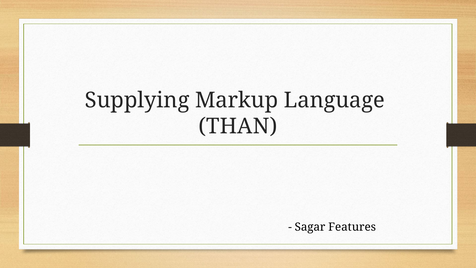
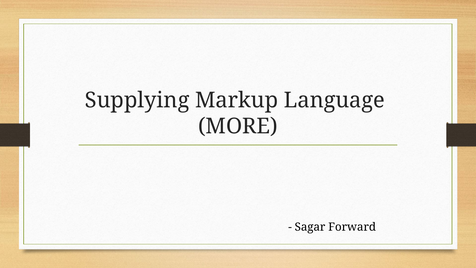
THAN: THAN -> MORE (238, 126)
Features: Features -> Forward (352, 227)
